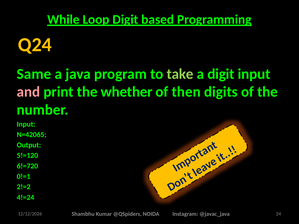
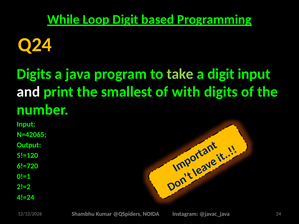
Same: Same -> Digits (34, 74)
and colour: pink -> white (28, 92)
whether: whether -> smallest (127, 92)
then: then -> with (186, 92)
